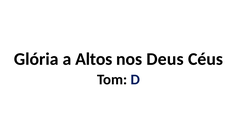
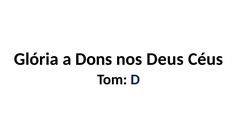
Altos: Altos -> Dons (94, 59)
